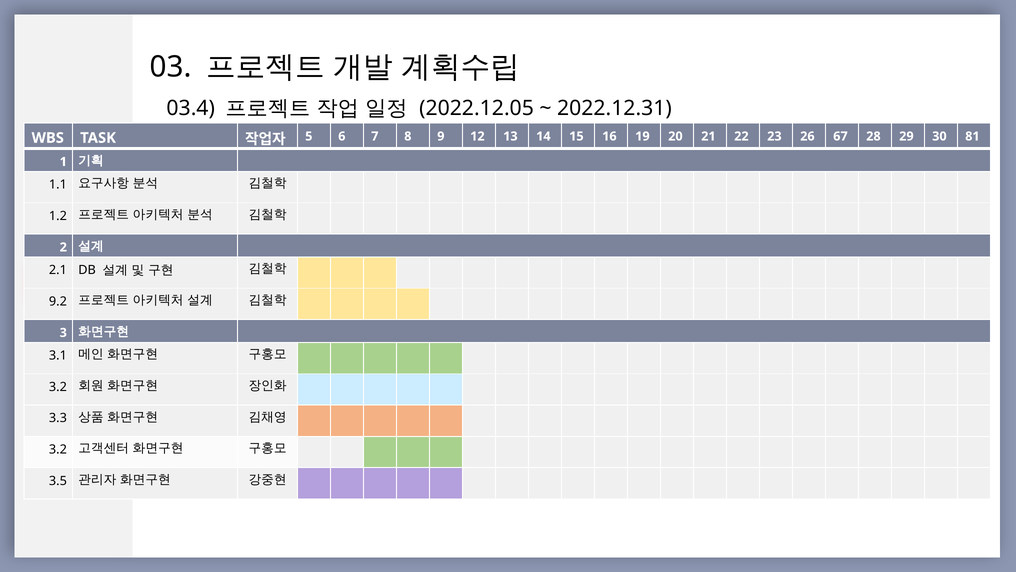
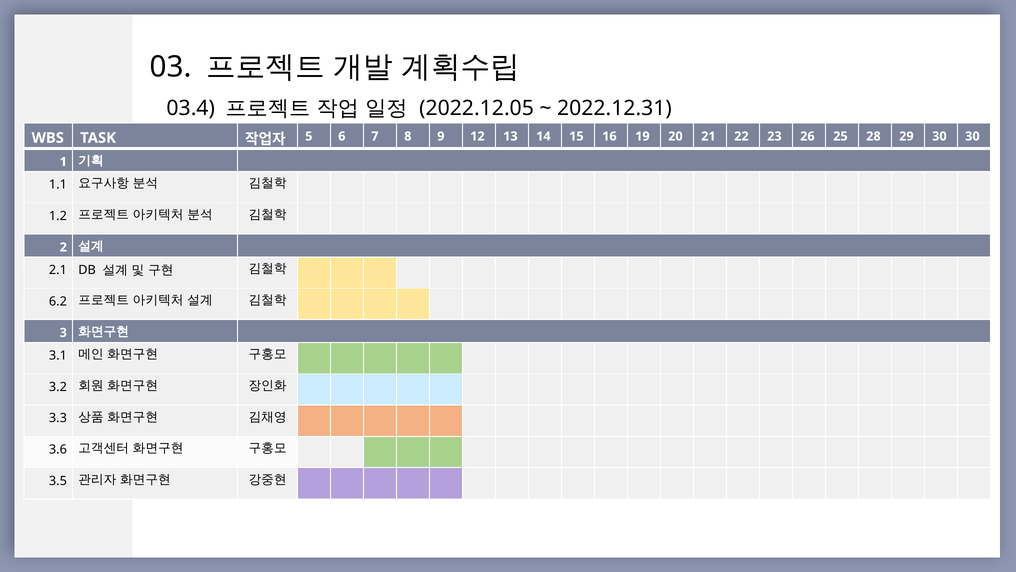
67: 67 -> 25 (840, 136)
30 81: 81 -> 30 (972, 136)
9.2: 9.2 -> 6.2 (58, 301)
3.2: 3.2 -> 3.6 (58, 449)
